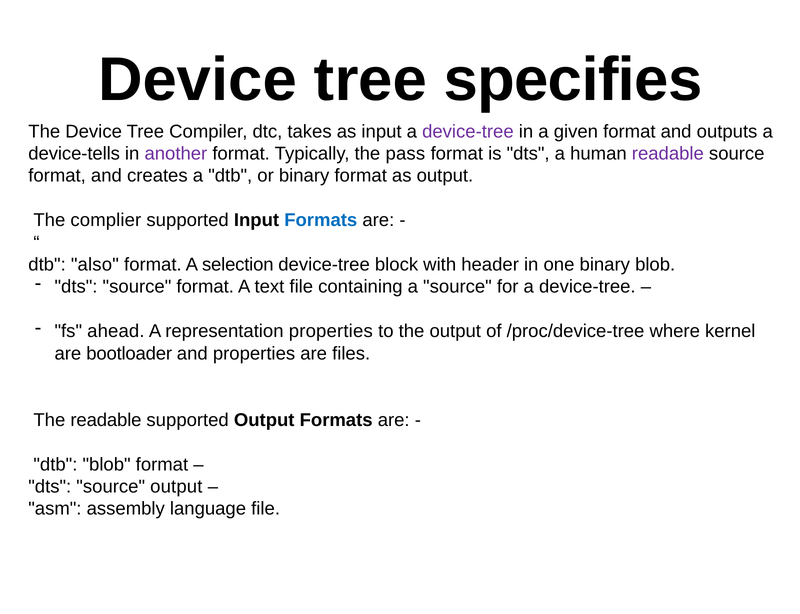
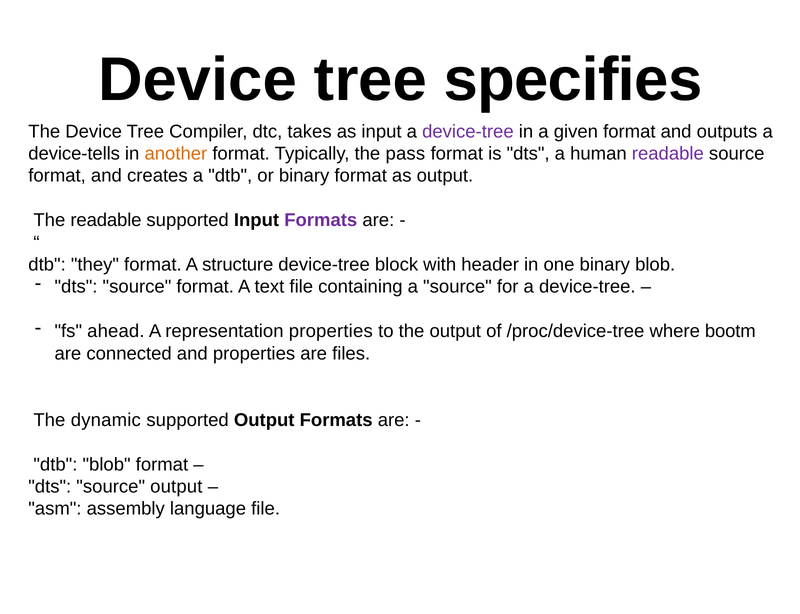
another colour: purple -> orange (176, 154)
The complier: complier -> readable (106, 220)
Formats colour: blue -> purple (321, 220)
also: also -> they (95, 265)
selection: selection -> structure (238, 265)
kernel: kernel -> bootm (730, 331)
bootloader: bootloader -> connected (129, 354)
The readable: readable -> dynamic (106, 420)
